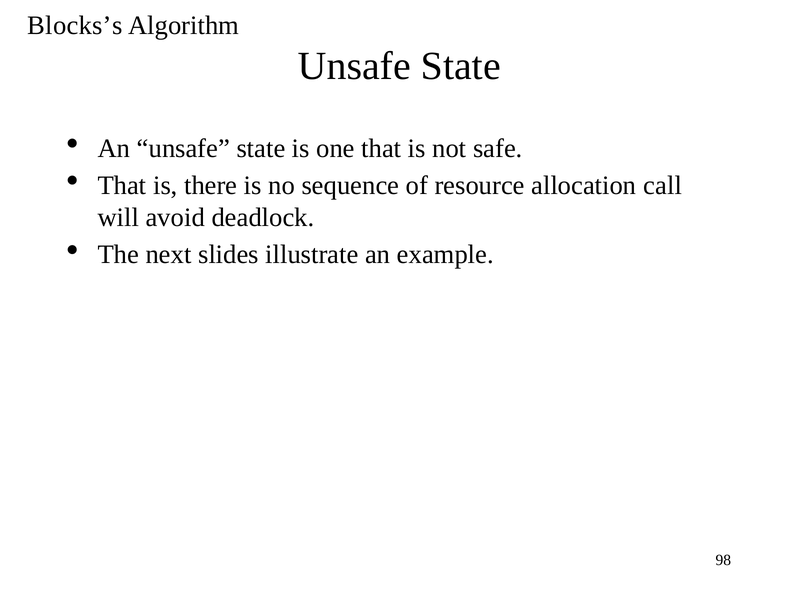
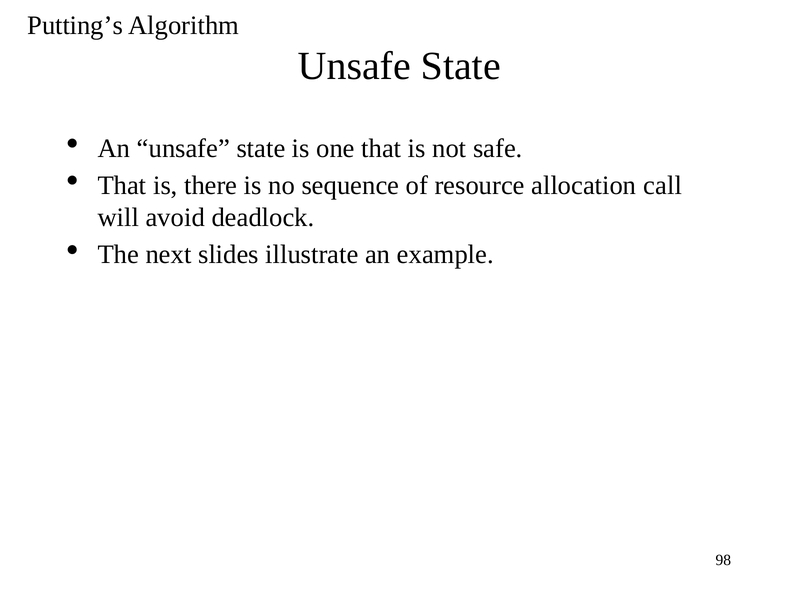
Blocks’s: Blocks’s -> Putting’s (75, 25)
